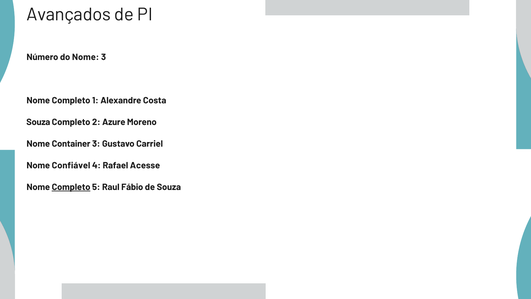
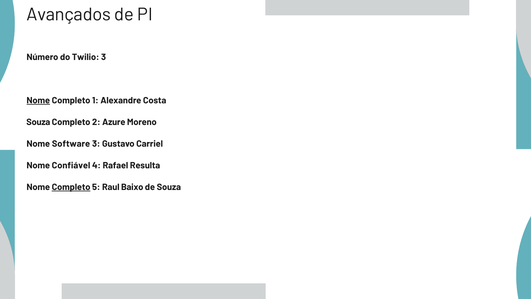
do Nome: Nome -> Twilio (86, 57)
Nome underline: none -> present (38, 100)
Container: Container -> Software (71, 144)
Acesse: Acesse -> Resulta (145, 165)
Fábio: Fábio -> Baixo (132, 187)
